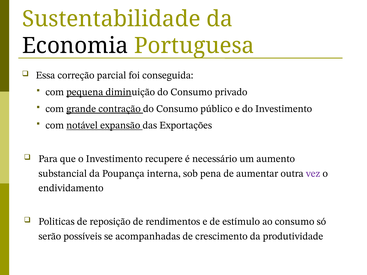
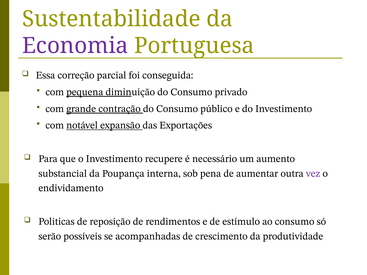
Economia colour: black -> purple (75, 46)
